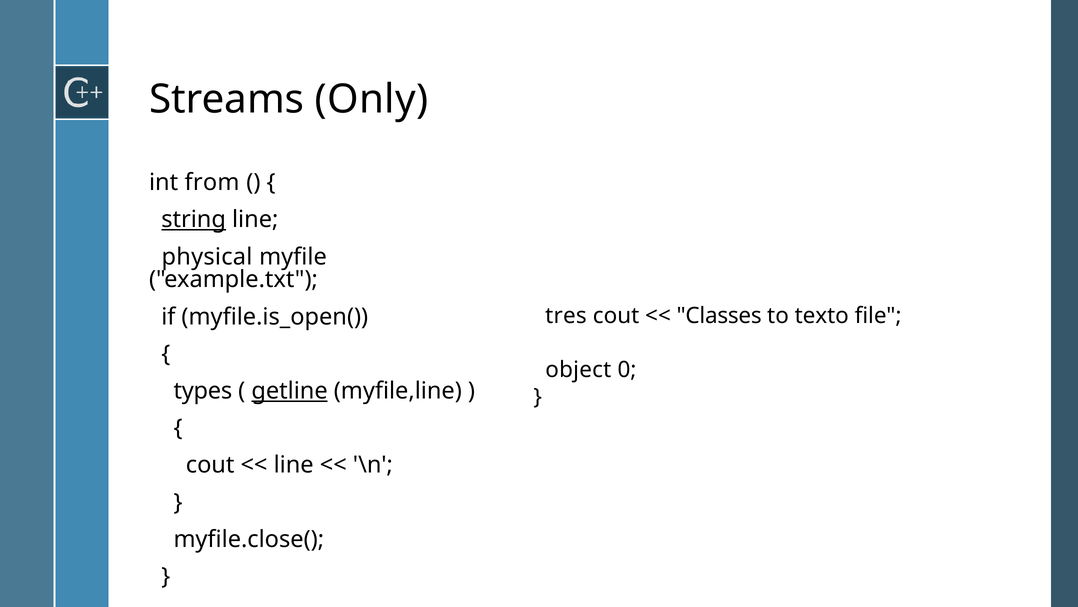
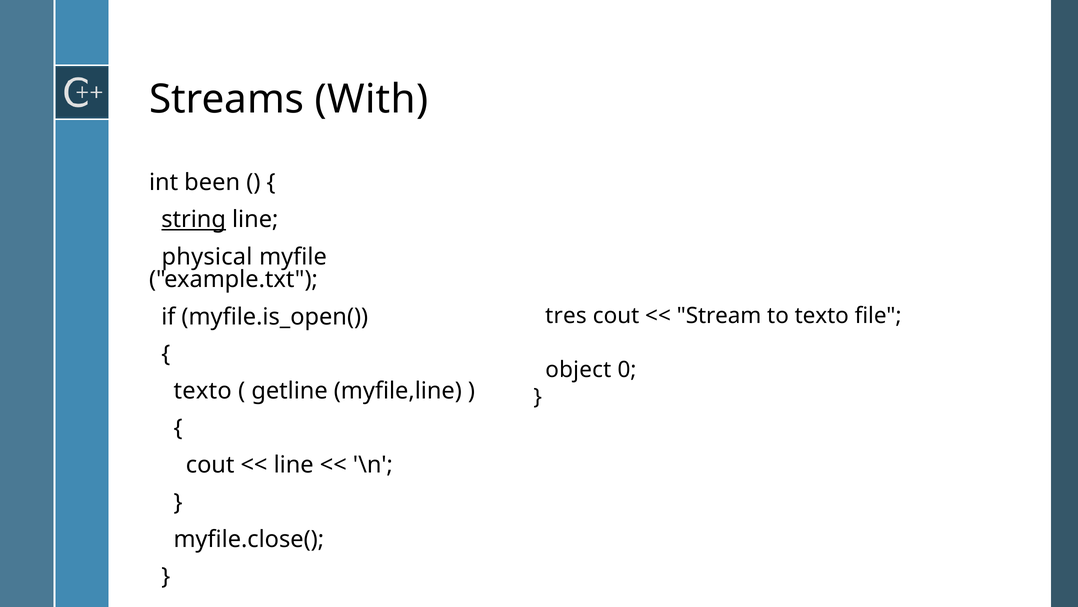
Only: Only -> With (371, 99)
from: from -> been (212, 182)
Classes: Classes -> Stream (719, 316)
types: types -> texto (203, 391)
getline underline: present -> none (290, 391)
